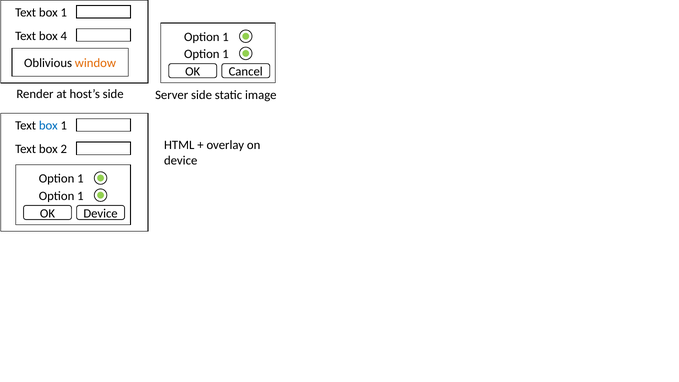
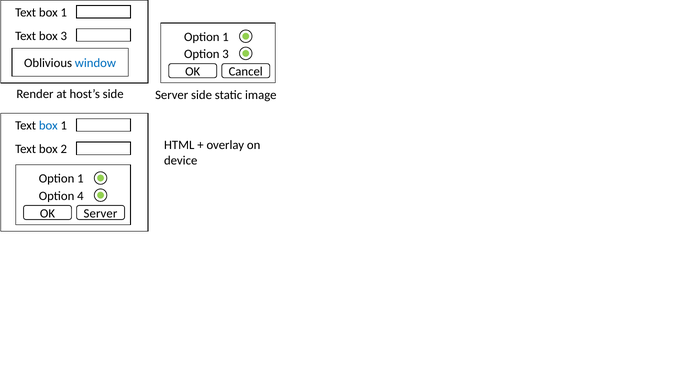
box 4: 4 -> 3 (64, 36)
1: 1 -> 3 (226, 54)
window colour: orange -> blue (95, 63)
1: 1 -> 4 (80, 196)
OK Device: Device -> Server (100, 213)
